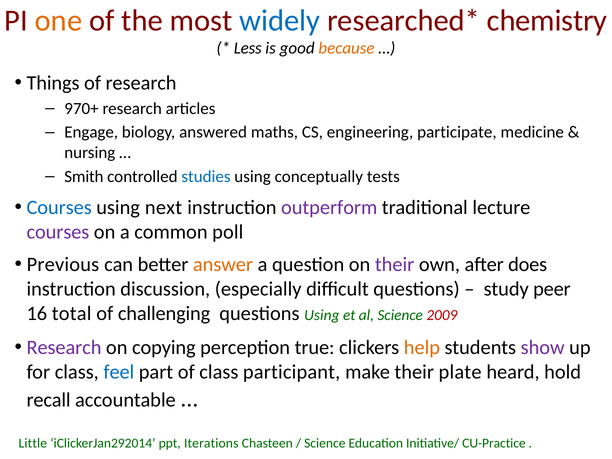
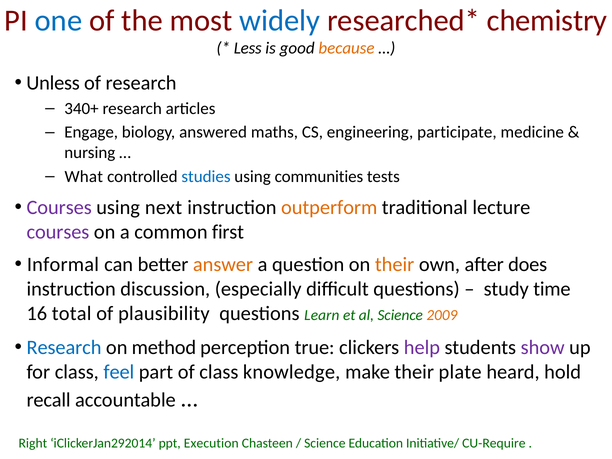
one colour: orange -> blue (59, 21)
Things: Things -> Unless (53, 83)
970+: 970+ -> 340+ (82, 109)
Smith: Smith -> What (84, 177)
conceptually: conceptually -> communities (319, 177)
Courses colour: blue -> purple (59, 207)
outperform colour: purple -> orange (329, 207)
poll: poll -> first (228, 232)
Previous: Previous -> Informal (63, 265)
their colour: purple -> orange (395, 265)
peer: peer -> time (552, 289)
challenging: challenging -> plausibility (164, 314)
questions Using: Using -> Learn (322, 315)
2009 colour: red -> orange (442, 315)
Research colour: purple -> blue (64, 348)
copying: copying -> method (164, 348)
help colour: orange -> purple (422, 348)
participant: participant -> knowledge (292, 372)
Little: Little -> Right (33, 443)
Iterations: Iterations -> Execution (211, 443)
CU-Practice: CU-Practice -> CU-Require (494, 443)
